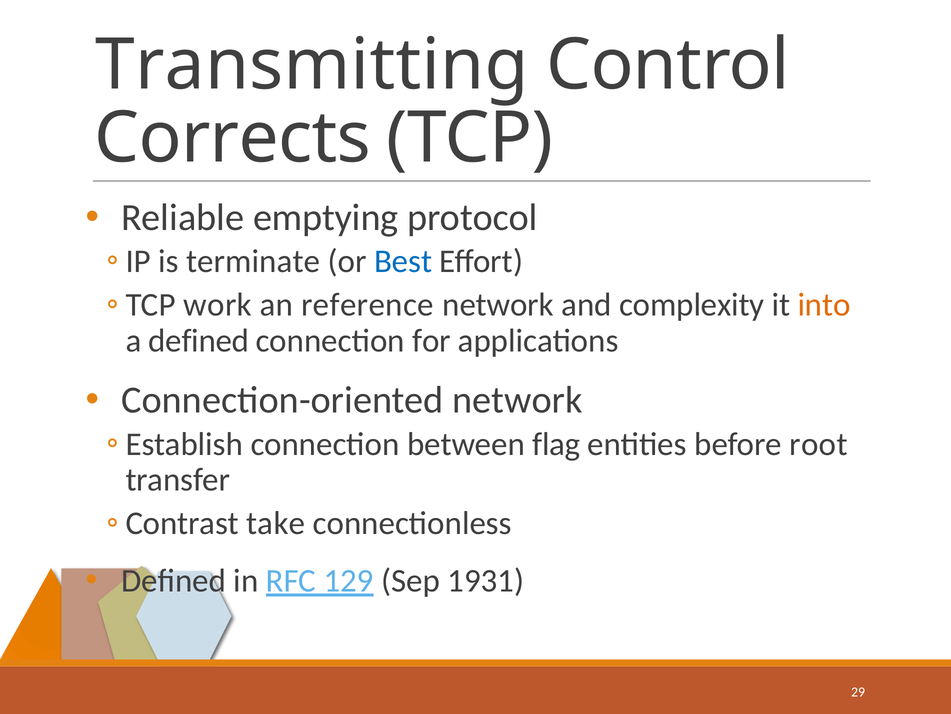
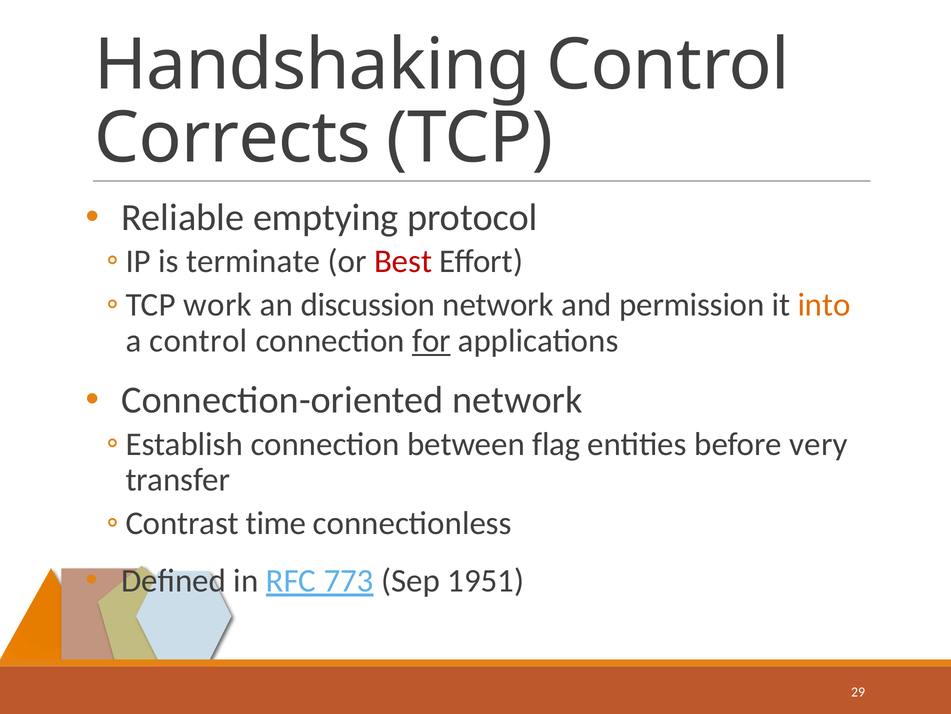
Transmitting: Transmitting -> Handshaking (312, 65)
Best colour: blue -> red (403, 261)
reference: reference -> discussion (368, 305)
complexity: complexity -> permission (692, 305)
a defined: defined -> control (198, 340)
for underline: none -> present (431, 340)
root: root -> very (819, 444)
take: take -> time (276, 523)
129: 129 -> 773 (349, 580)
1931: 1931 -> 1951 (486, 580)
